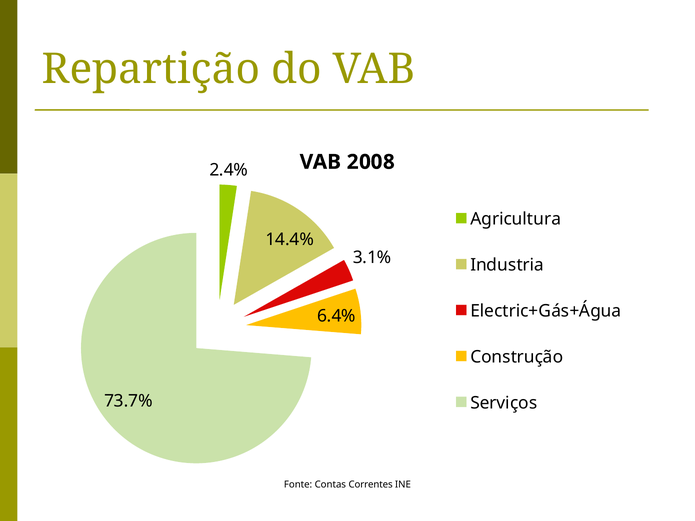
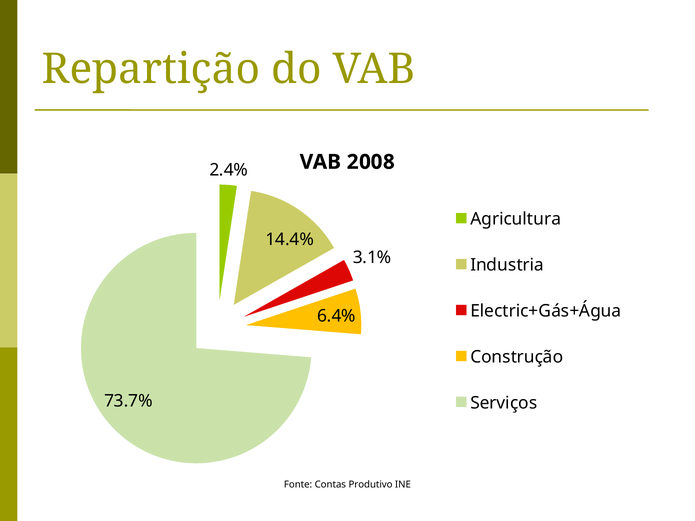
Correntes: Correntes -> Produtivo (371, 485)
